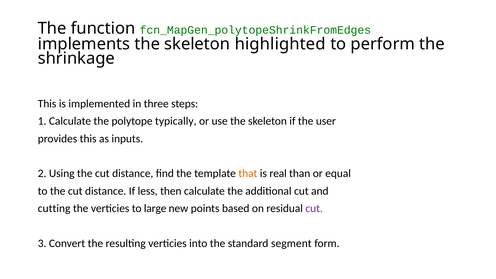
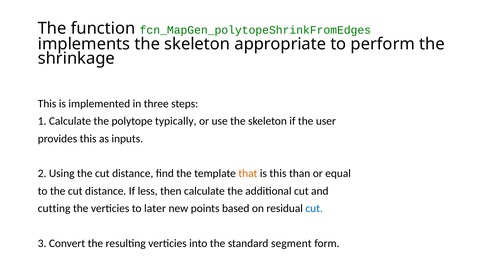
highlighted: highlighted -> appropriate (280, 44)
is real: real -> this (278, 174)
large: large -> later (155, 208)
cut colour: purple -> blue (314, 208)
